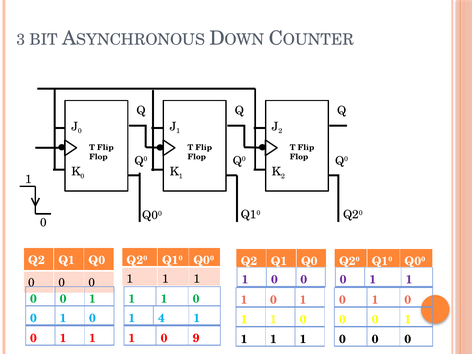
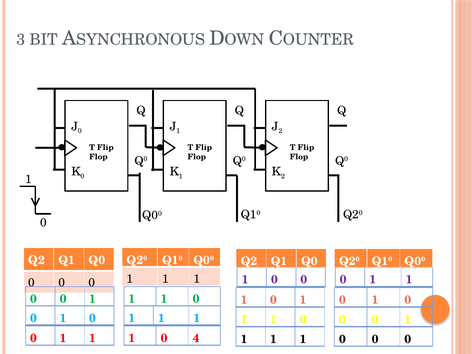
4: 4 -> 1 (162, 318)
9: 9 -> 4 (196, 338)
